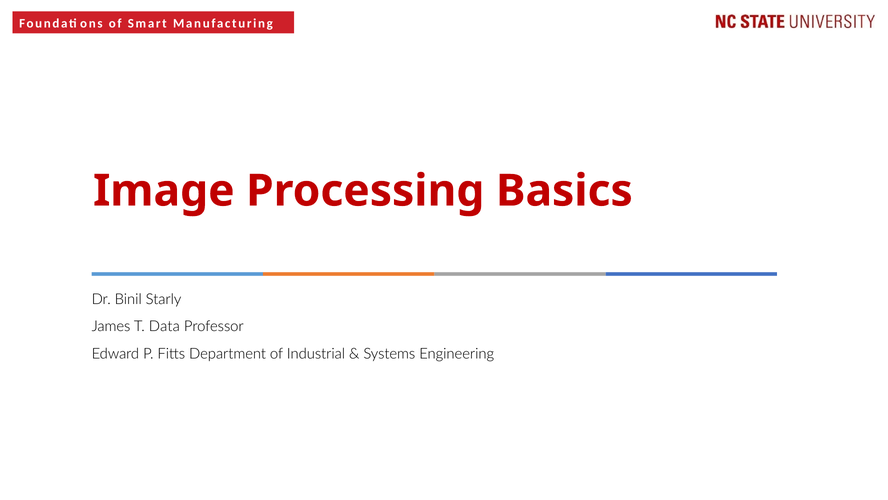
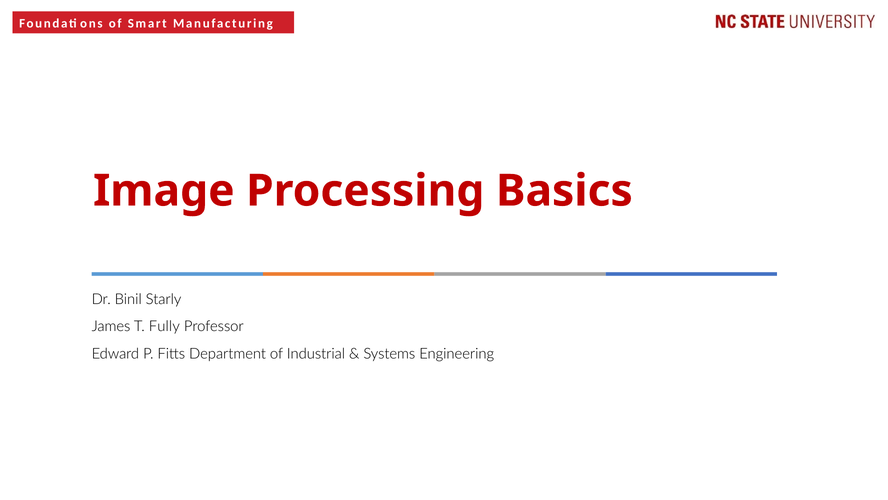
Data: Data -> Fully (164, 326)
